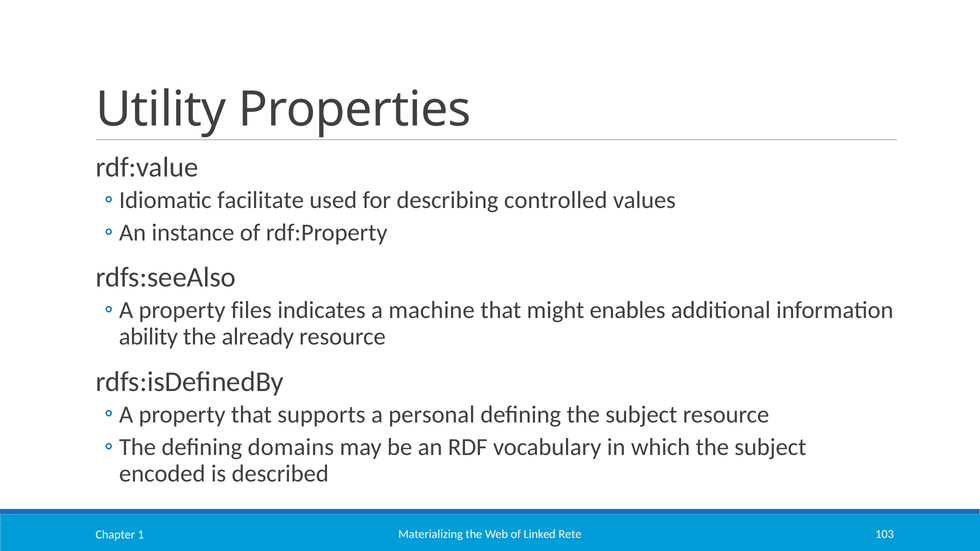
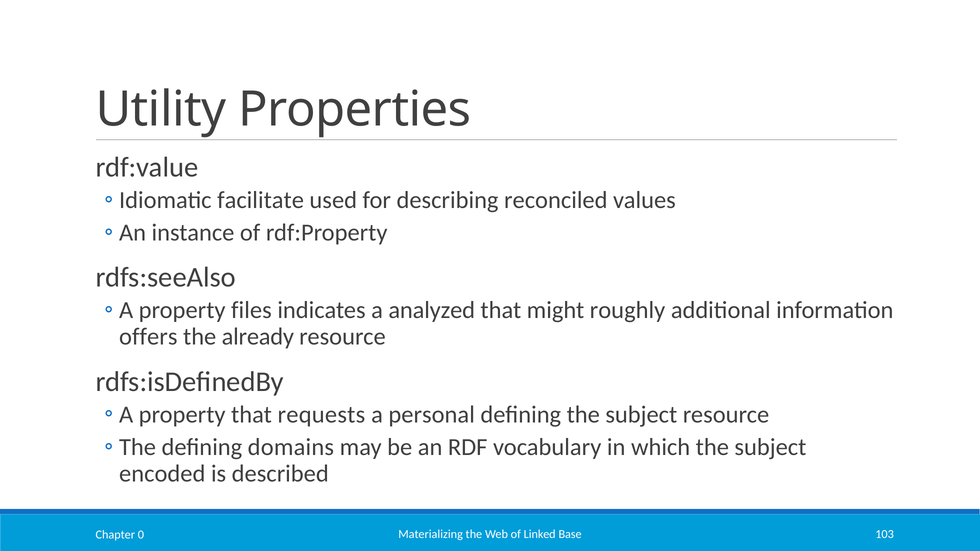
controlled: controlled -> reconciled (556, 200)
machine: machine -> analyzed (432, 310)
enables: enables -> roughly (628, 310)
ability: ability -> offers (148, 337)
supports: supports -> requests (321, 415)
Rete: Rete -> Base (570, 535)
1: 1 -> 0 (141, 535)
